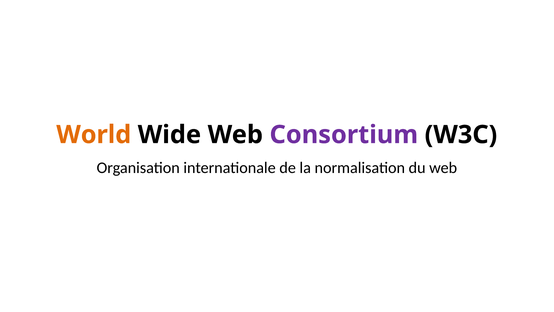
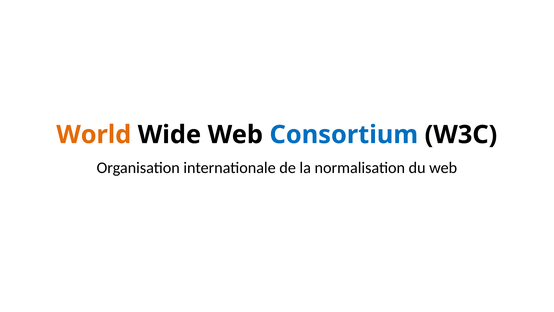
Consortium colour: purple -> blue (344, 135)
